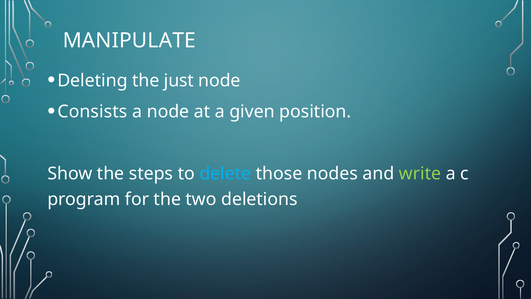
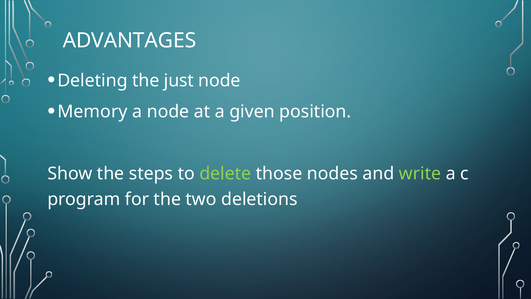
MANIPULATE: MANIPULATE -> ADVANTAGES (129, 41)
Consists: Consists -> Memory (92, 111)
delete colour: light blue -> light green (225, 174)
